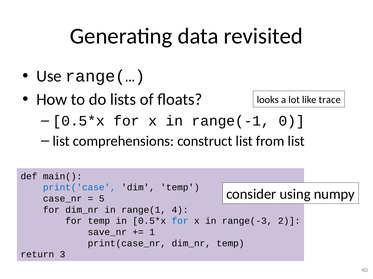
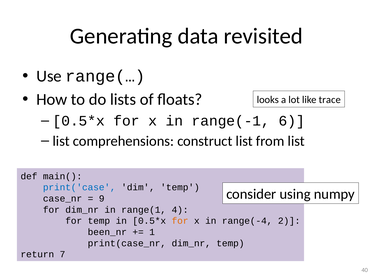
0: 0 -> 6 (292, 121)
5: 5 -> 9 (102, 199)
for colour: blue -> orange (180, 221)
range(-3: range(-3 -> range(-4 (247, 221)
save_nr: save_nr -> been_nr (107, 233)
3: 3 -> 7 (63, 255)
